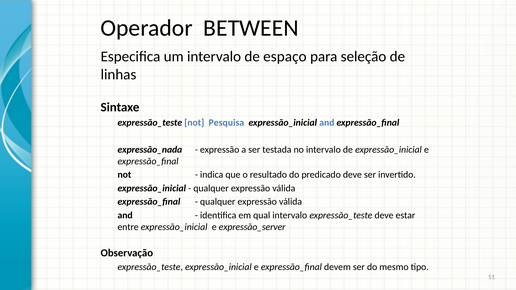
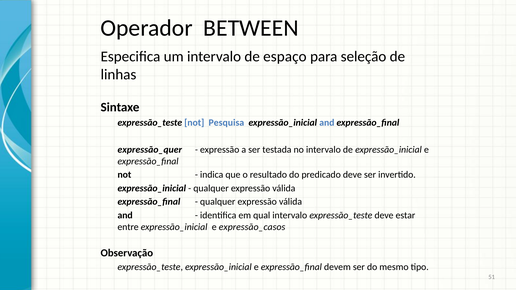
expressão_nada: expressão_nada -> expressão_quer (150, 150)
expressão_server: expressão_server -> expressão_casos (252, 227)
